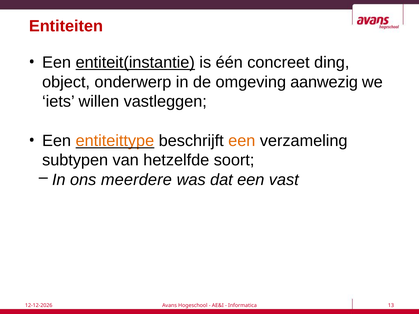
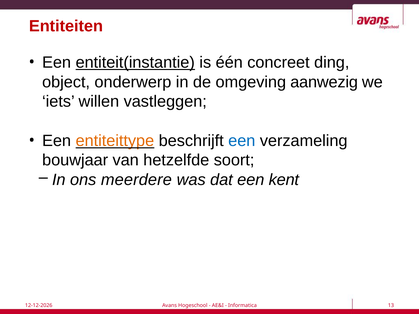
een colour: orange -> blue (242, 141)
subtypen: subtypen -> bouwjaar (75, 160)
vast: vast -> kent (284, 180)
